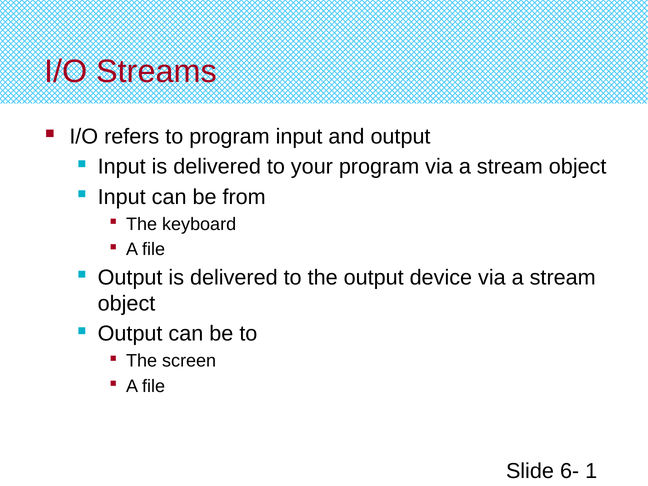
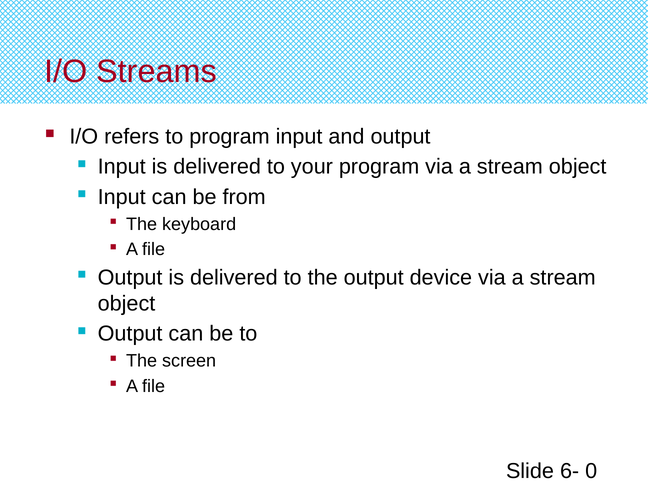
1: 1 -> 0 (591, 471)
